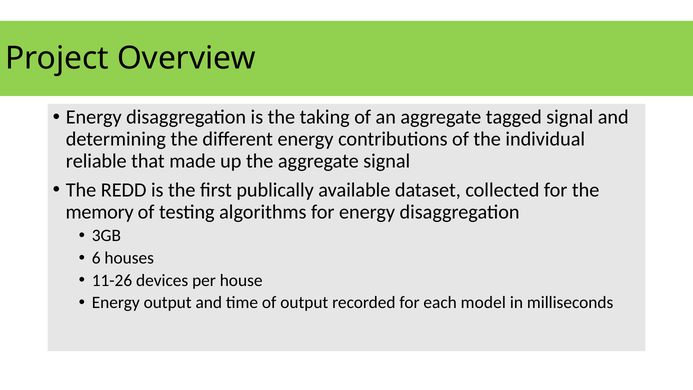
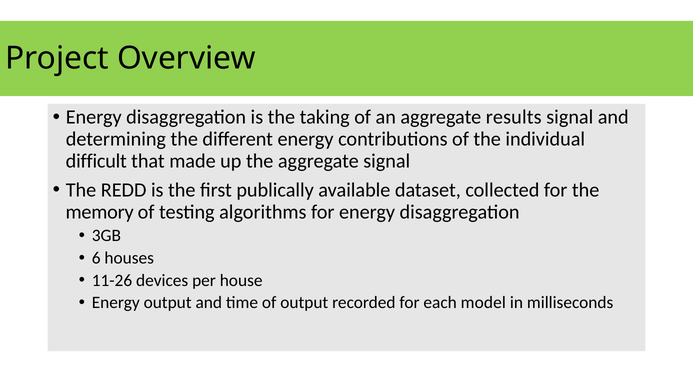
tagged: tagged -> results (514, 117)
reliable: reliable -> difficult (96, 161)
